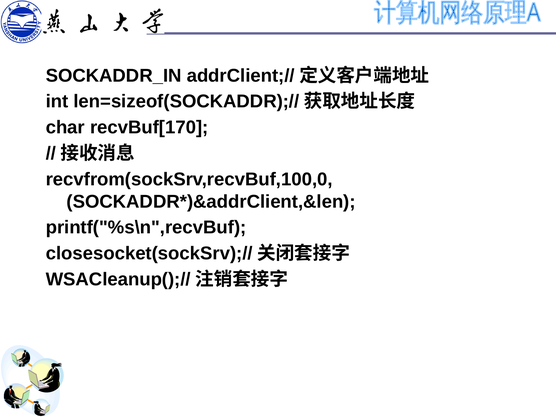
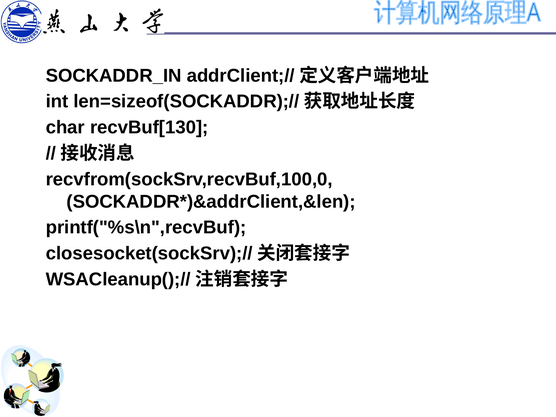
recvBuf[170: recvBuf[170 -> recvBuf[130 (149, 127)
